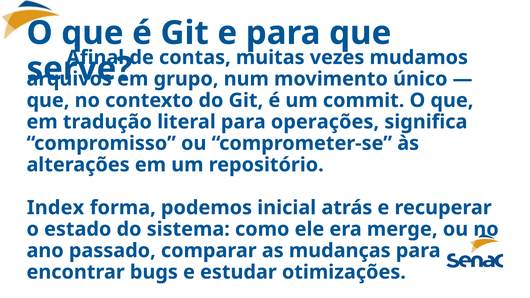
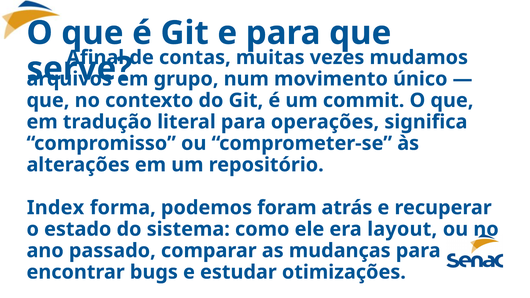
inicial: inicial -> foram (287, 208)
merge: merge -> layout (402, 229)
